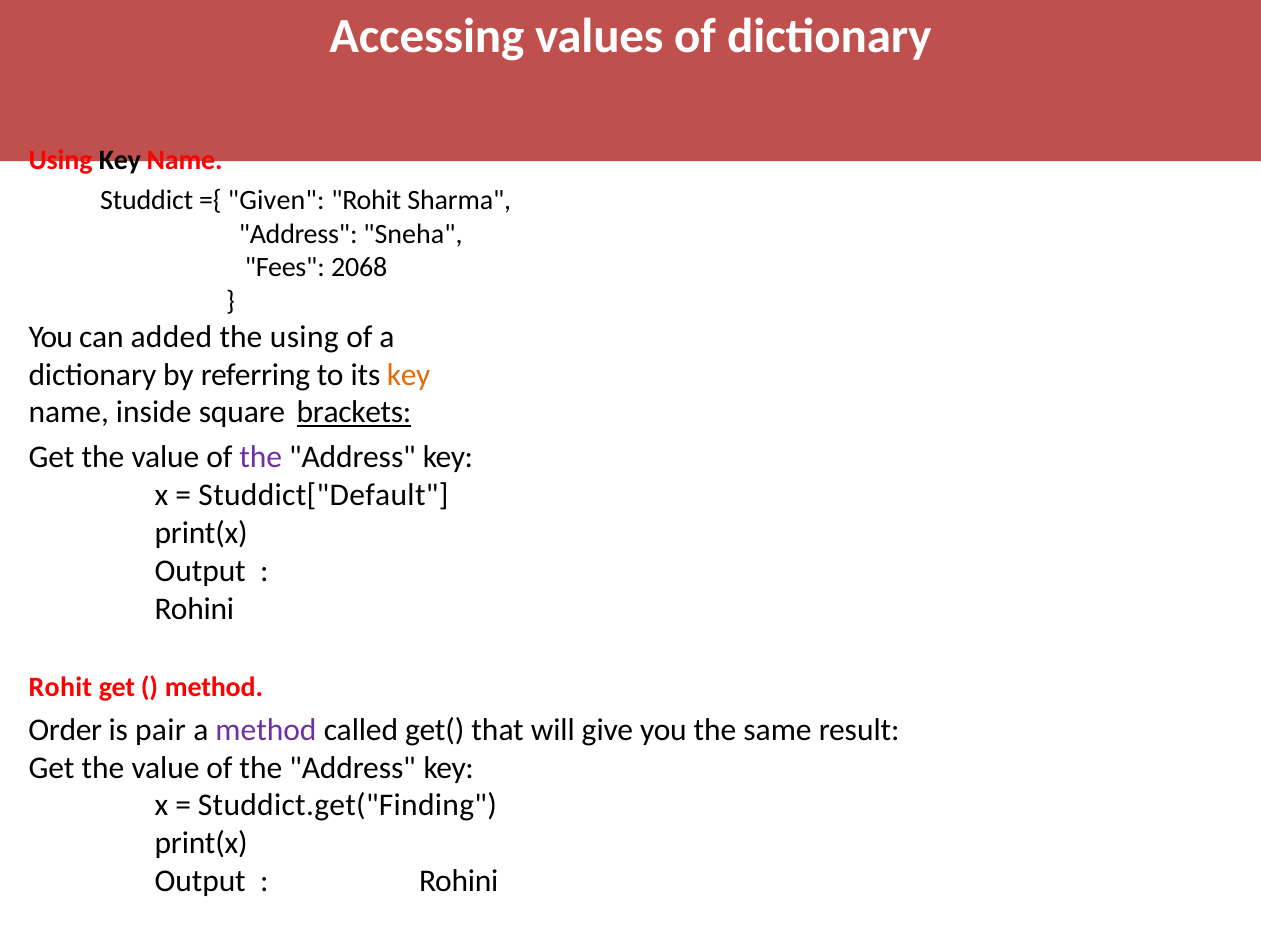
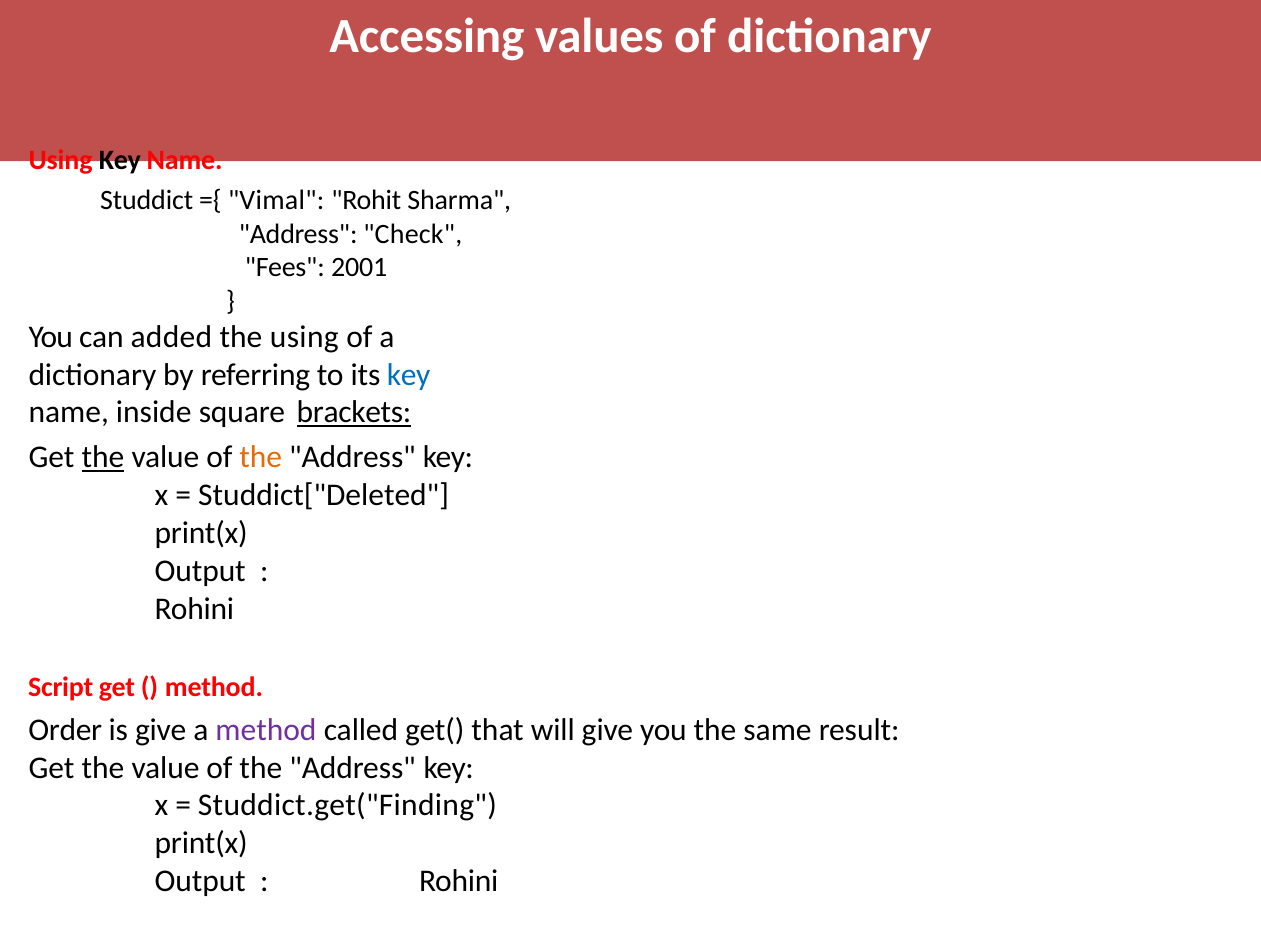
Given: Given -> Vimal (276, 200)
Sneha: Sneha -> Check (413, 234)
2068: 2068 -> 2001 (359, 268)
key colour: orange -> blue (409, 375)
the underline: none -> present (103, 457)
the colour: purple -> orange (261, 457)
Studdict["Default: Studdict["Default -> Studdict["Deleted (324, 495)
Rohit: Rohit -> Script (61, 687)
is pair: pair -> give (161, 730)
